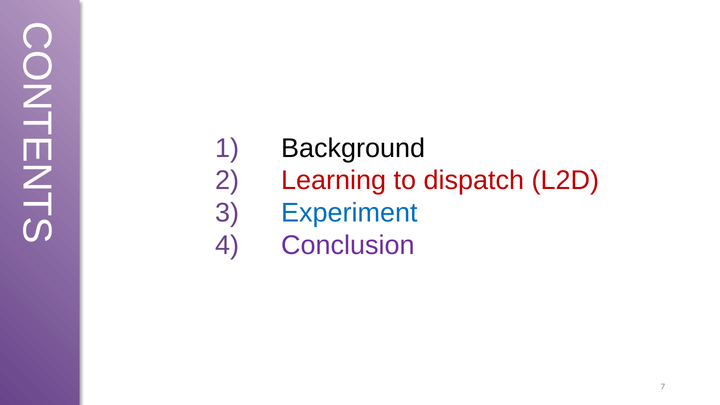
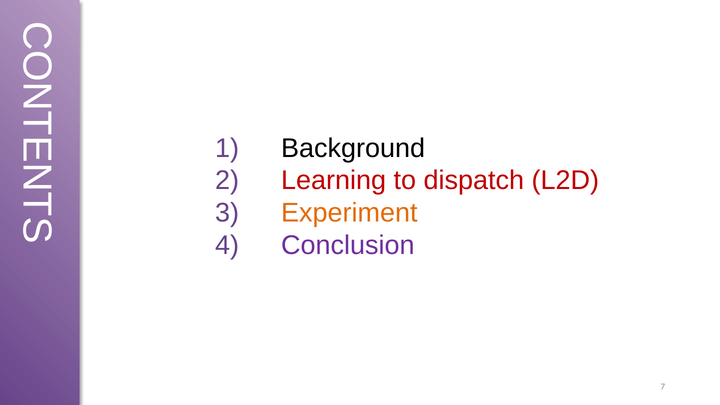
Experiment colour: blue -> orange (350, 213)
